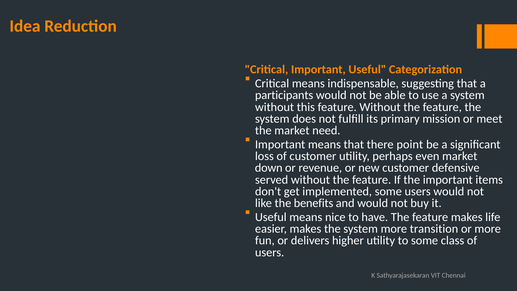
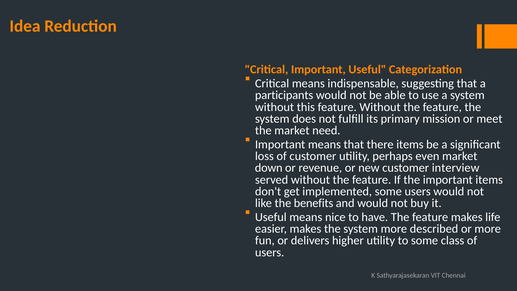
there point: point -> items (410, 144)
defensive: defensive -> interview (456, 168)
transition: transition -> described (434, 229)
